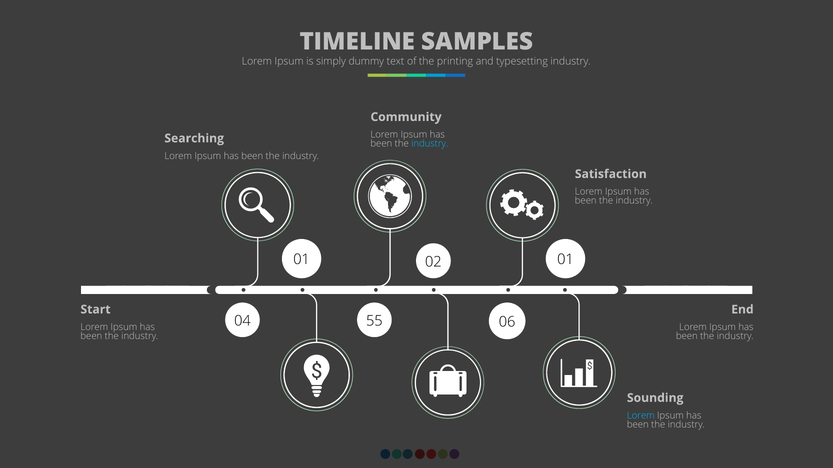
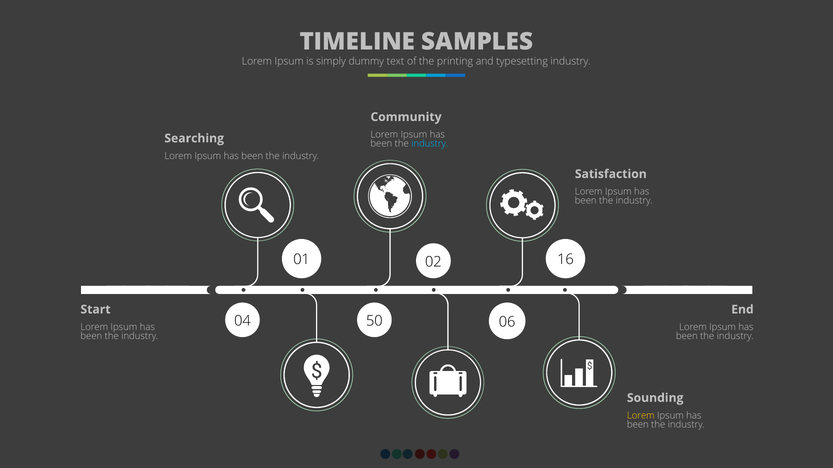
01 01: 01 -> 16 (565, 260)
55: 55 -> 50 (374, 321)
Lorem colour: light blue -> yellow (641, 416)
